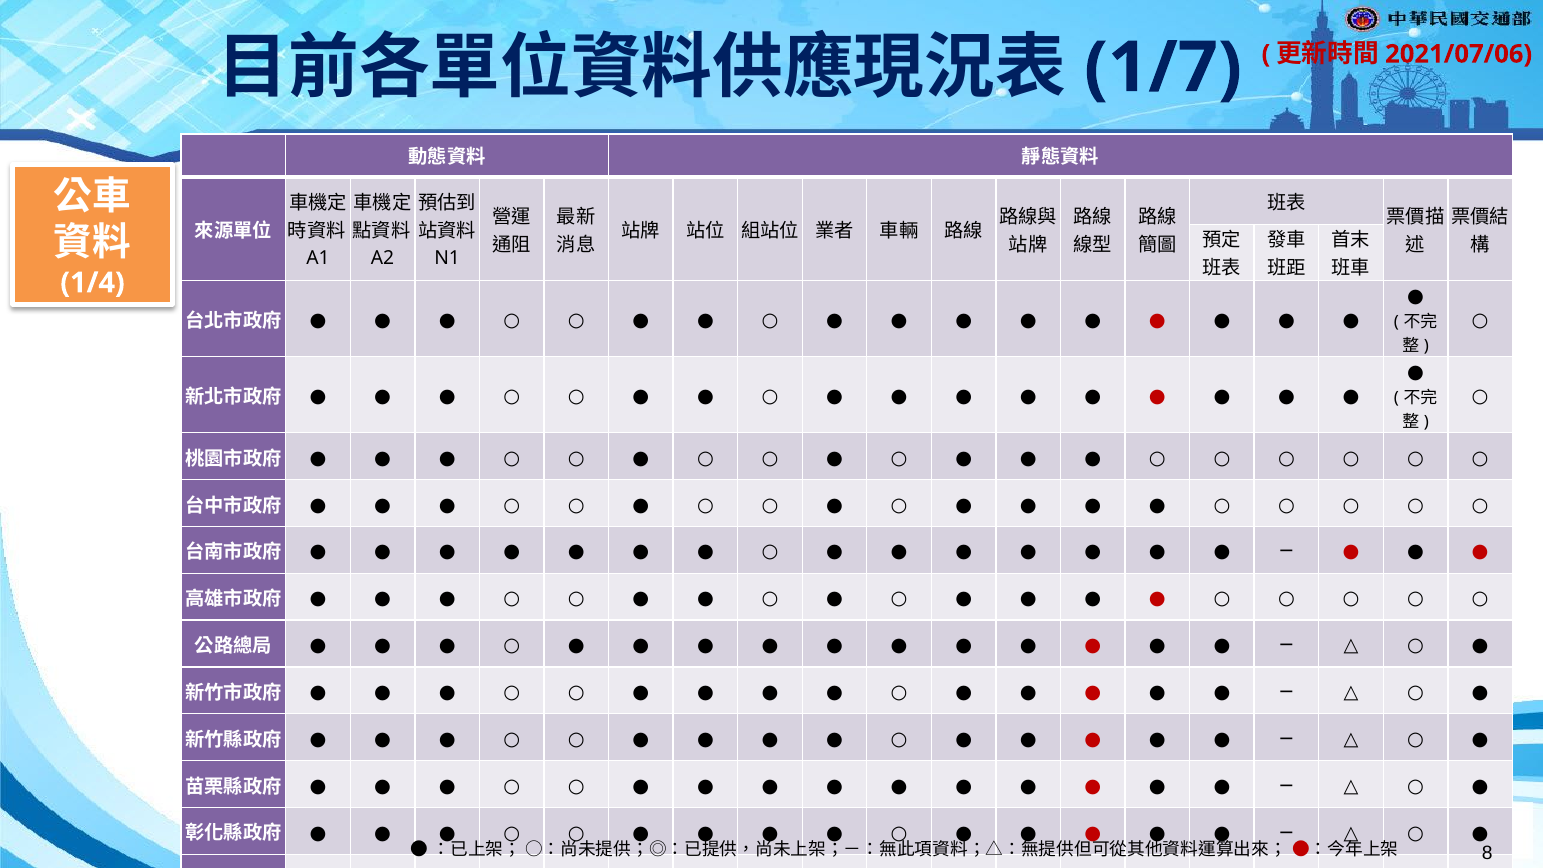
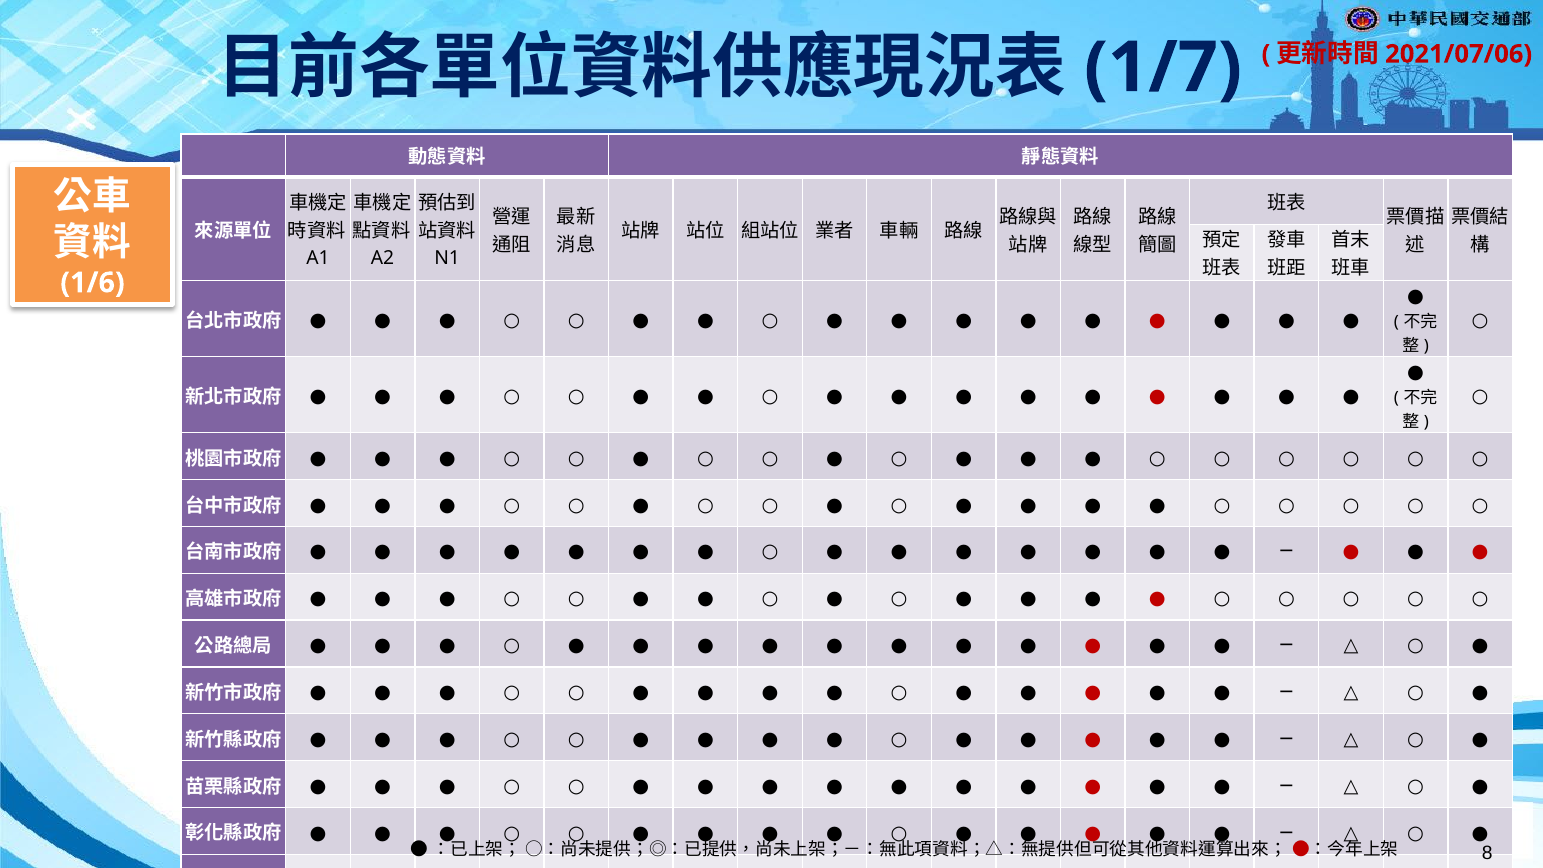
1/4: 1/4 -> 1/6 (93, 283)
